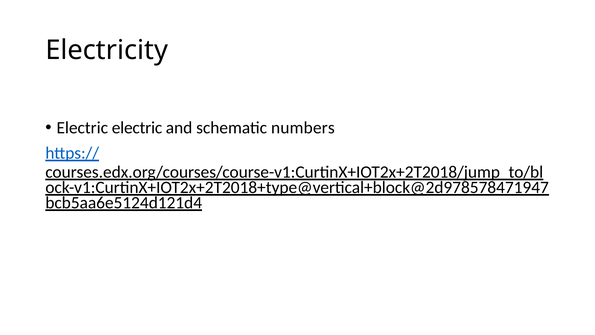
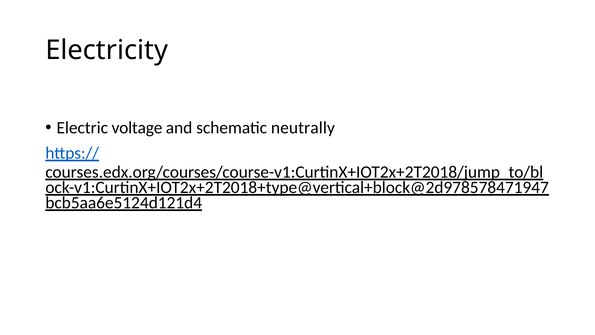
Electric electric: electric -> voltage (137, 128)
numbers: numbers -> neutrally (303, 128)
